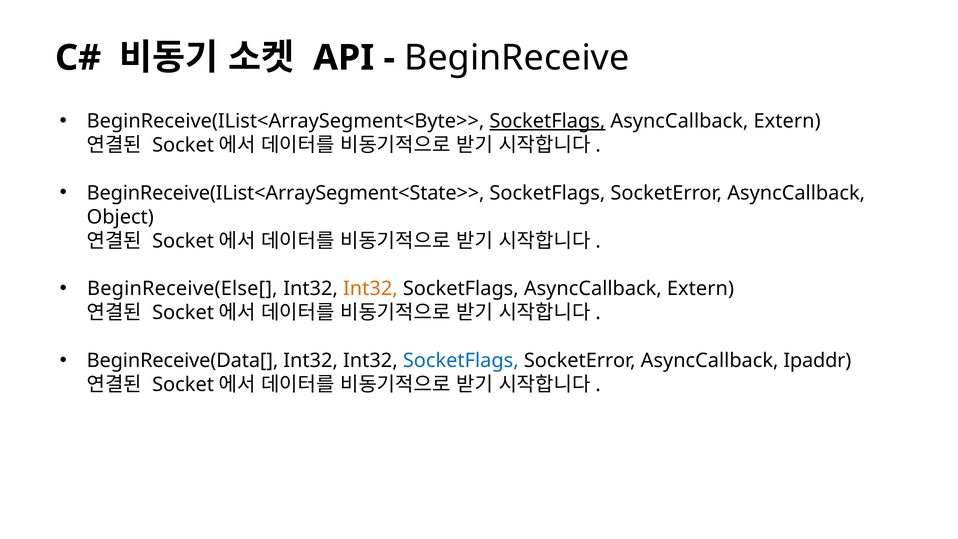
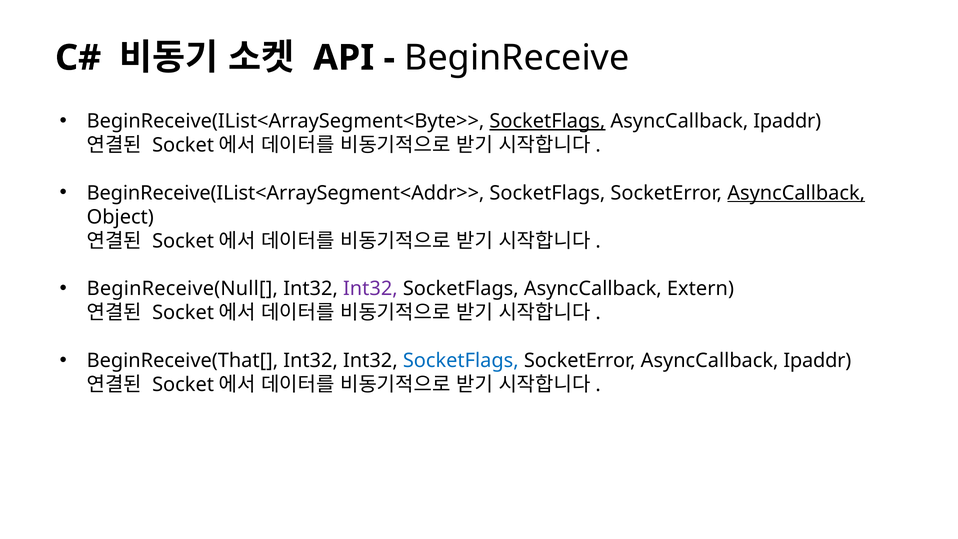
Extern: Extern -> Ipaddr (787, 121)
BeginReceive(IList<ArraySegment<State>>: BeginReceive(IList<ArraySegment<State>> -> BeginReceive(IList<ArraySegment<Addr>> (286, 193)
AsyncCallback underline: none -> present (796, 193)
BeginReceive(Else[: BeginReceive(Else[ -> BeginReceive(Null[ (182, 289)
Int32 colour: orange -> purple (370, 289)
BeginReceive(Data[: BeginReceive(Data[ -> BeginReceive(That[ (182, 361)
